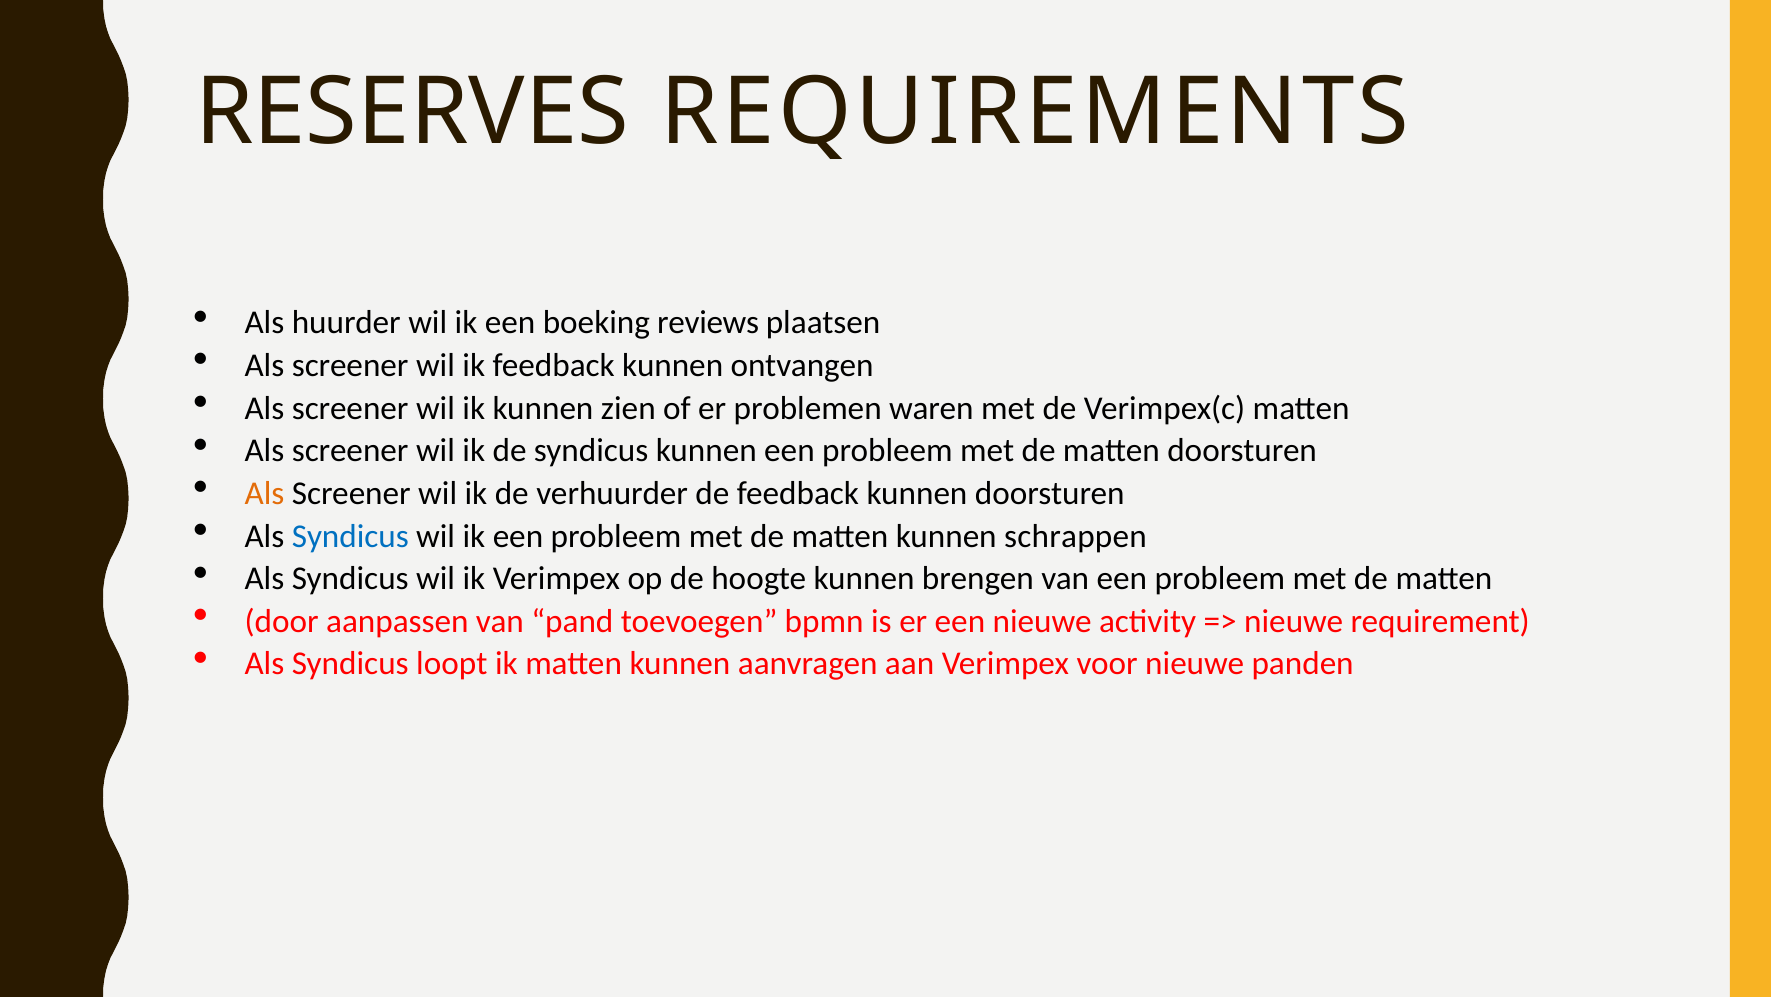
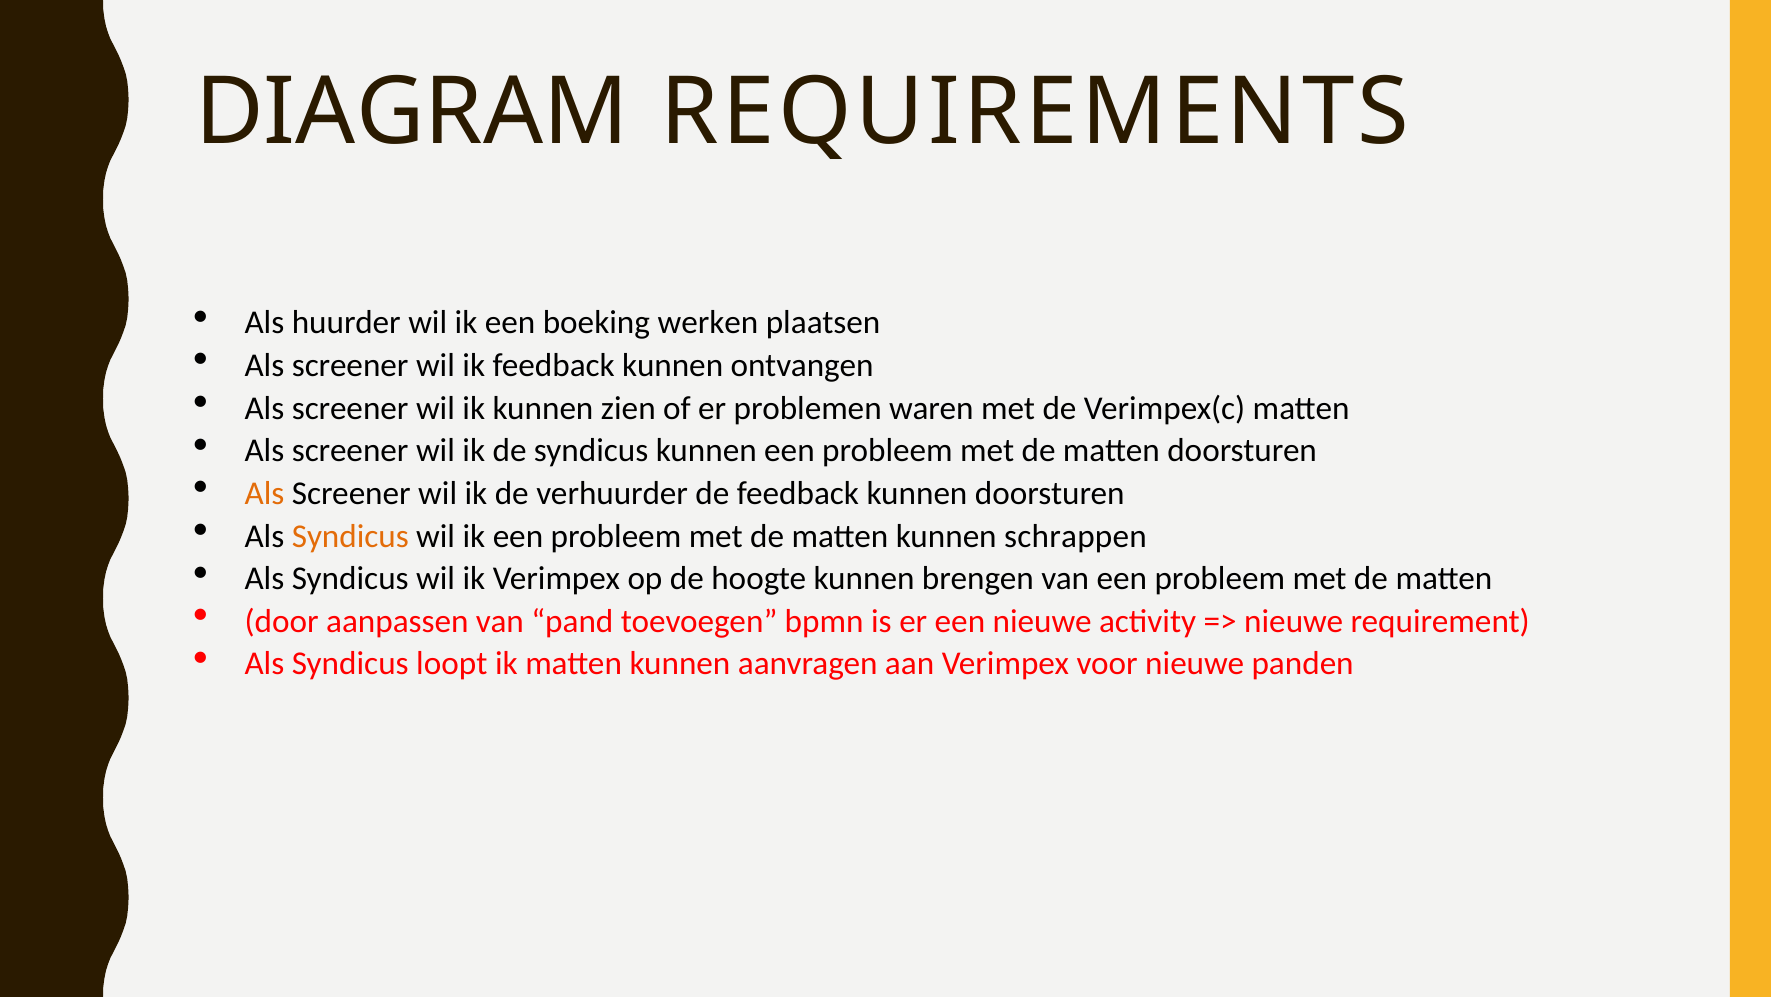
RESERVES: RESERVES -> DIAGRAM (412, 112)
reviews: reviews -> werken (708, 323)
Syndicus colour: blue -> orange (350, 536)
